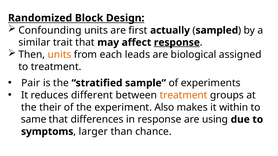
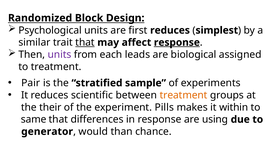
Confounding: Confounding -> Psychological (50, 30)
first actually: actually -> reduces (170, 30)
sampled: sampled -> simplest (217, 30)
that underline: none -> present (85, 43)
units colour: orange -> purple (60, 55)
different: different -> scientific (92, 95)
Also: Also -> Pills (164, 108)
symptoms: symptoms -> generator (47, 132)
larger: larger -> would (93, 132)
